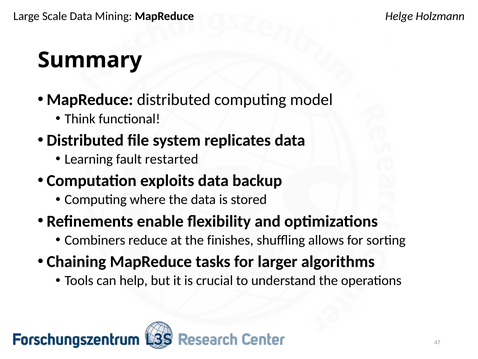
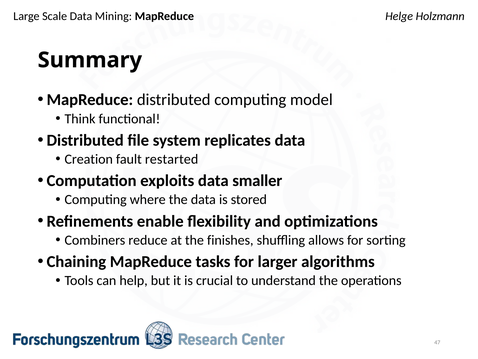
Learning: Learning -> Creation (89, 159)
backup: backup -> smaller (257, 180)
